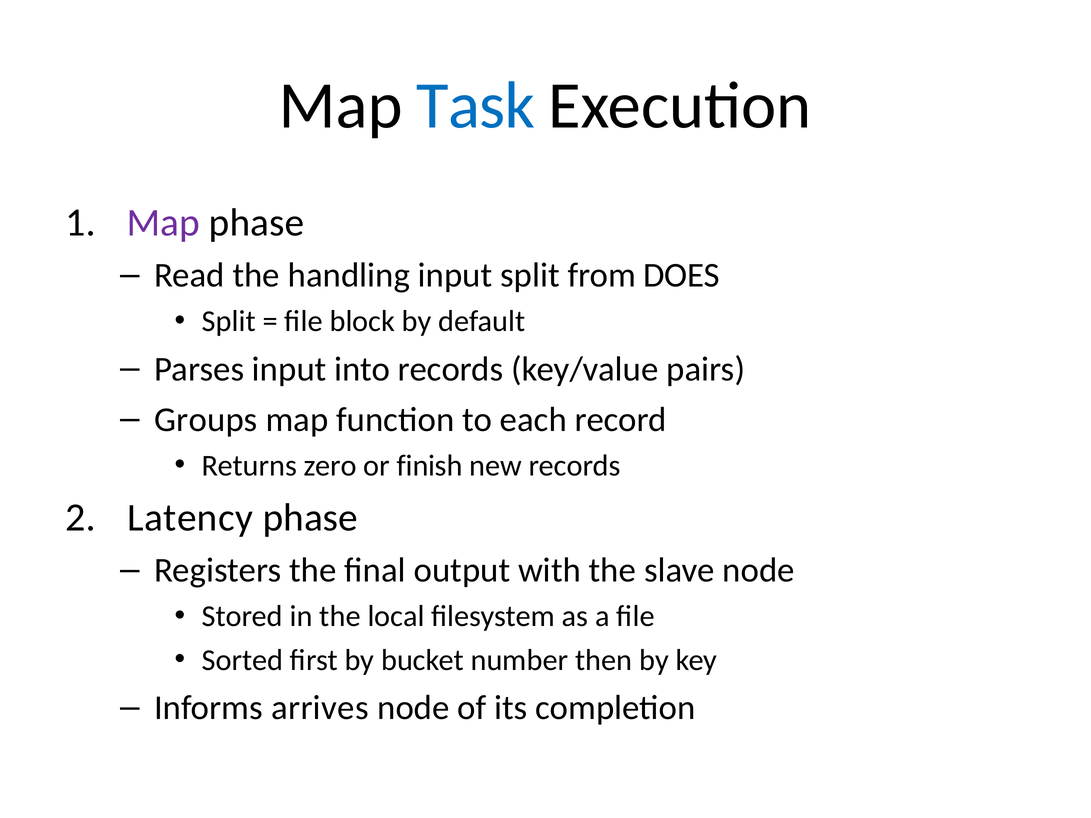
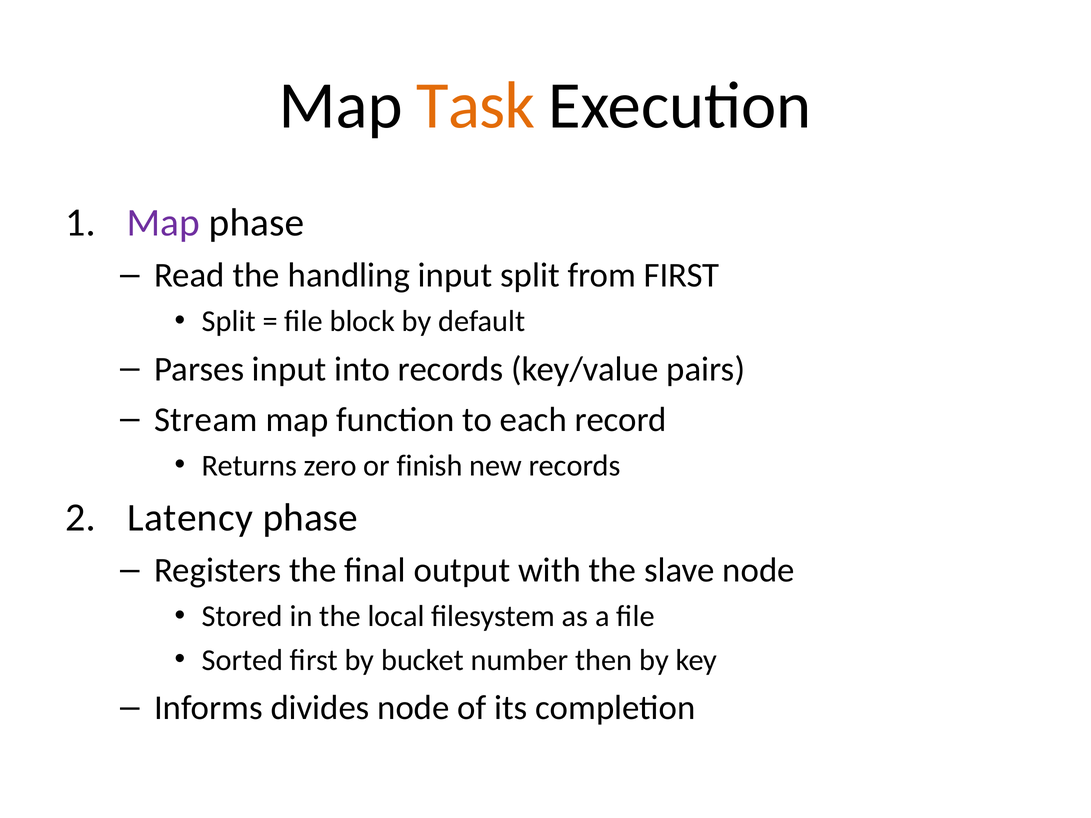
Task colour: blue -> orange (476, 106)
from DOES: DOES -> FIRST (682, 275)
Groups: Groups -> Stream (206, 420)
arrives: arrives -> divides (320, 708)
